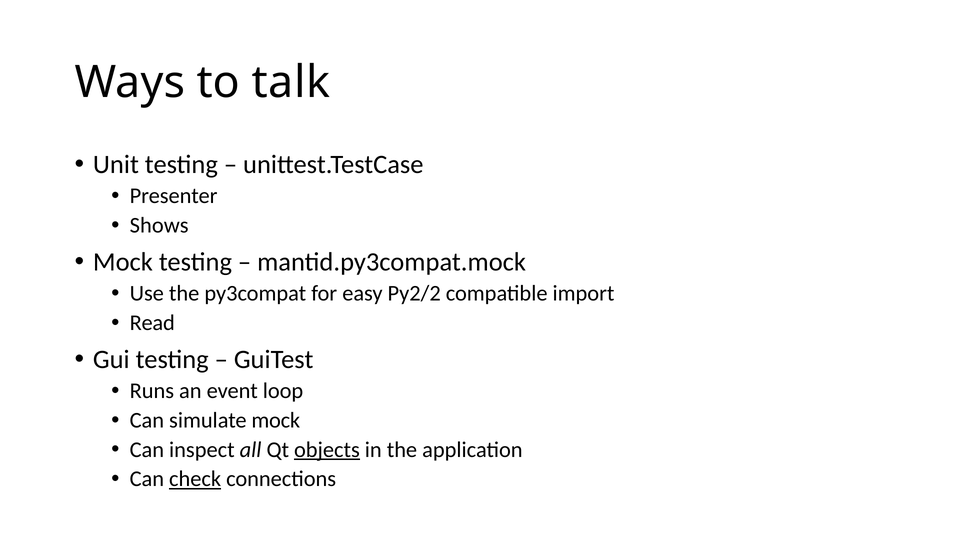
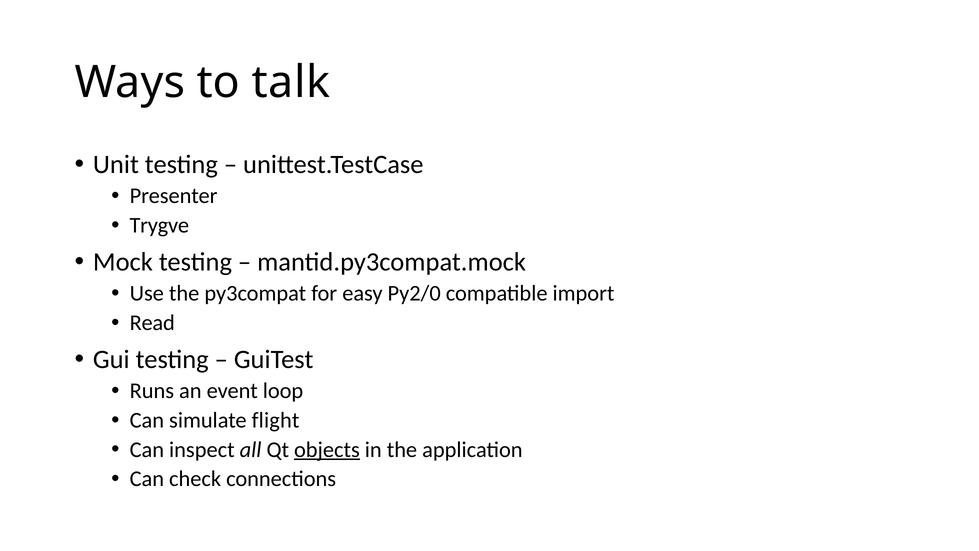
Shows: Shows -> Trygve (159, 225)
Py2/2: Py2/2 -> Py2/0 (414, 293)
simulate mock: mock -> flight (276, 420)
check underline: present -> none (195, 479)
